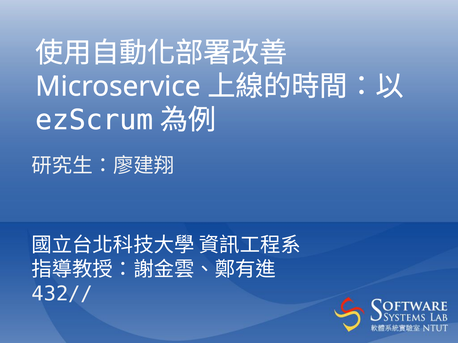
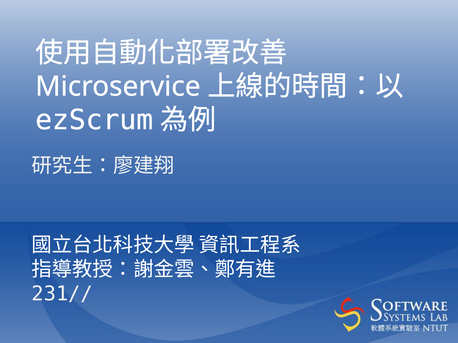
432//: 432// -> 231// (62, 294)
